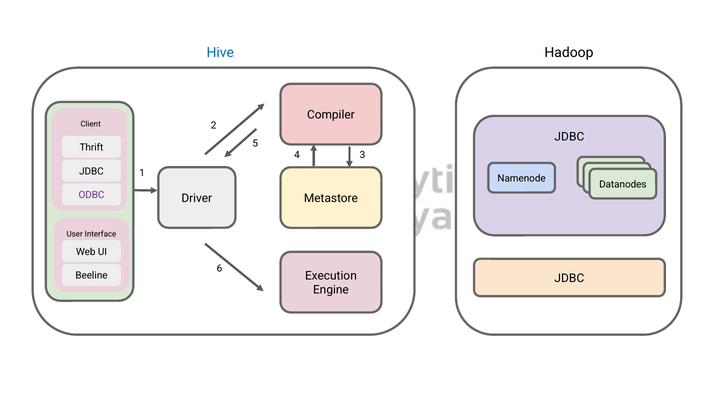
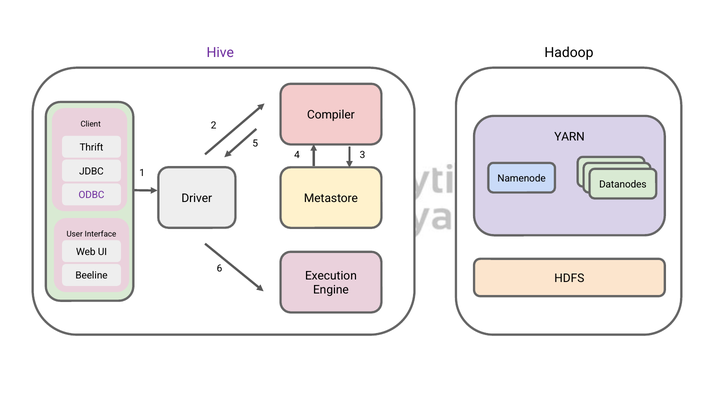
Hive colour: blue -> purple (220, 53)
JDBC: JDBC -> YARN (569, 137)
JDBC: JDBC -> HDFS (569, 278)
